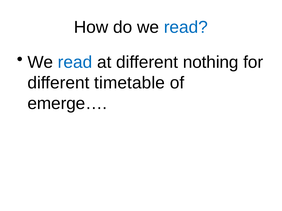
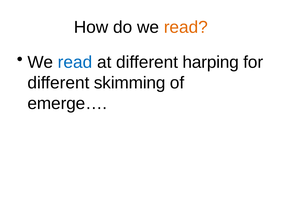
read colour: blue -> orange (186, 27)
nothing: nothing -> harping (211, 62)
timetable: timetable -> skimming (130, 83)
